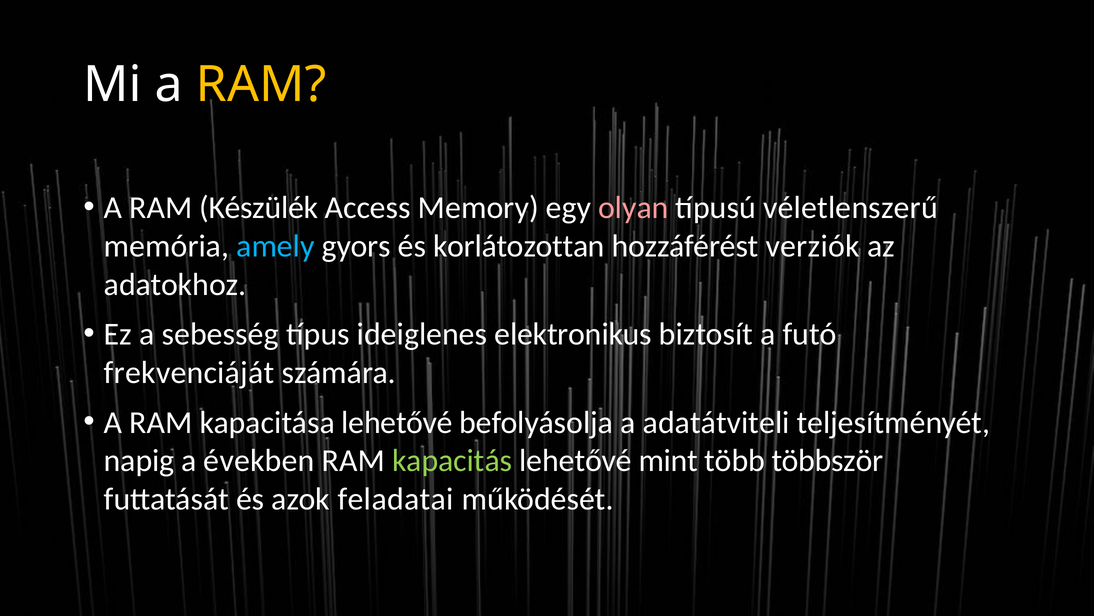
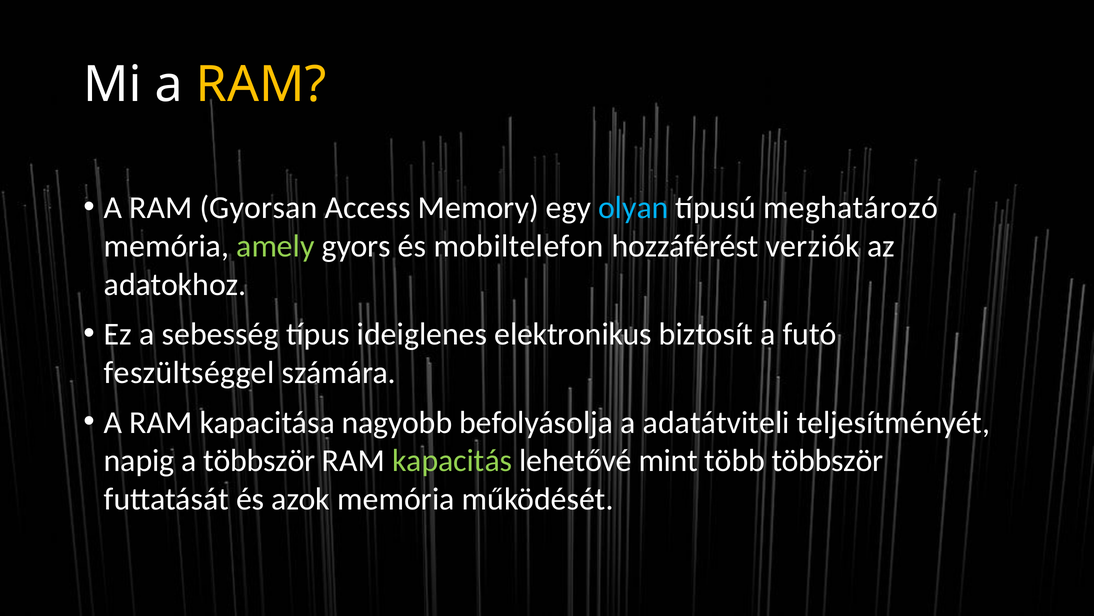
Készülék: Készülék -> Gyorsan (258, 208)
olyan colour: pink -> light blue (633, 208)
véletlenszerű: véletlenszerű -> meghatározó (850, 208)
amely colour: light blue -> light green (275, 246)
korlátozottan: korlátozottan -> mobiltelefon (519, 246)
frekvenciáját: frekvenciáját -> feszültséggel (189, 372)
kapacitása lehetővé: lehetővé -> nagyobb (397, 422)
a években: években -> többször (259, 460)
azok feladatai: feladatai -> memória (396, 499)
